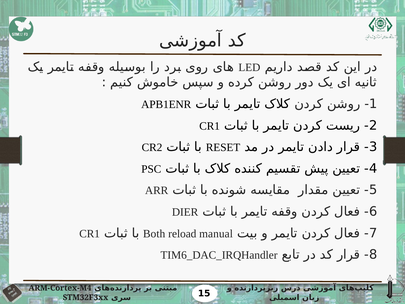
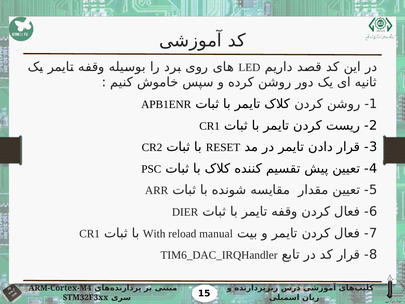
Both: Both -> With (154, 233)
